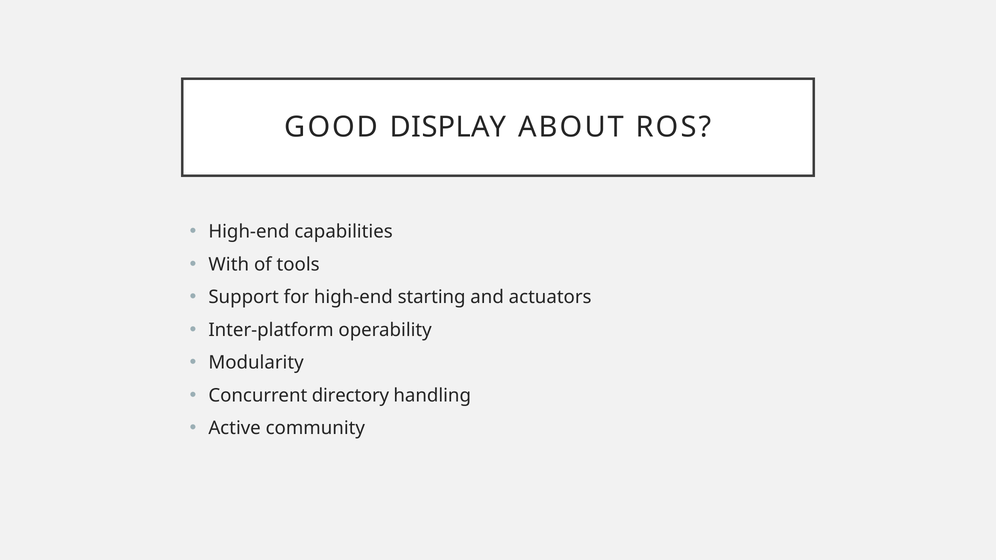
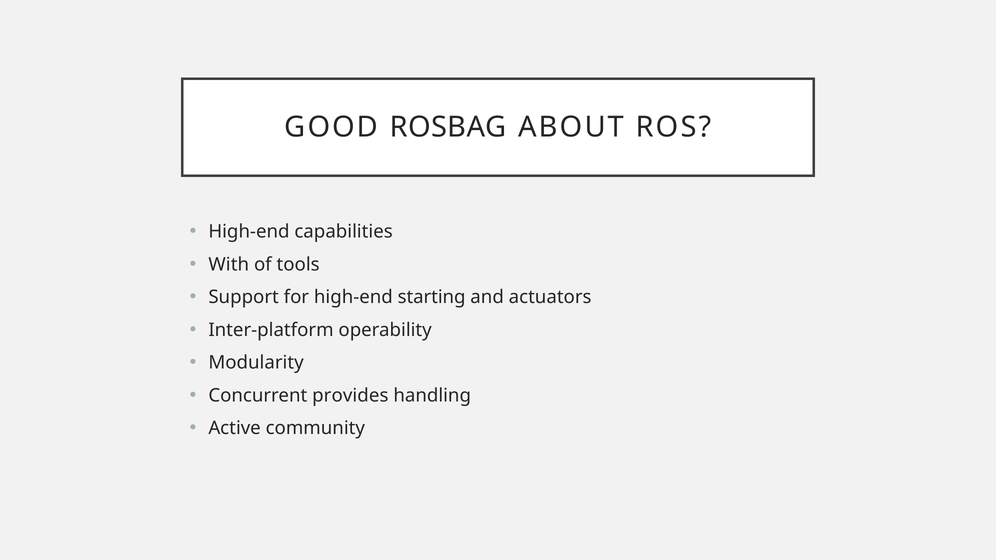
DISPLAY: DISPLAY -> ROSBAG (448, 127)
directory: directory -> provides (350, 396)
